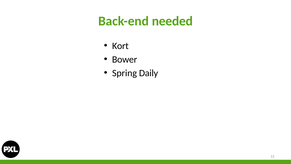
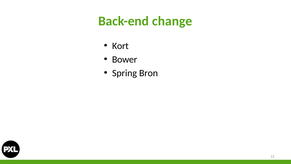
needed: needed -> change (172, 21)
Daily: Daily -> Bron (149, 73)
